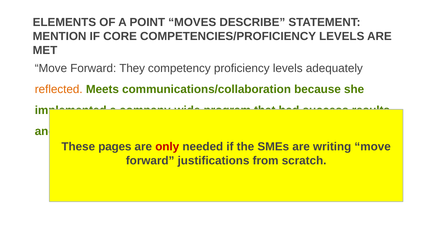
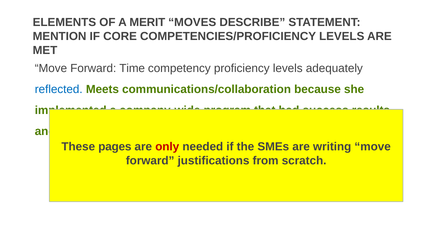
POINT: POINT -> MERIT (147, 22)
They: They -> Time (132, 68)
reflected colour: orange -> blue (59, 89)
